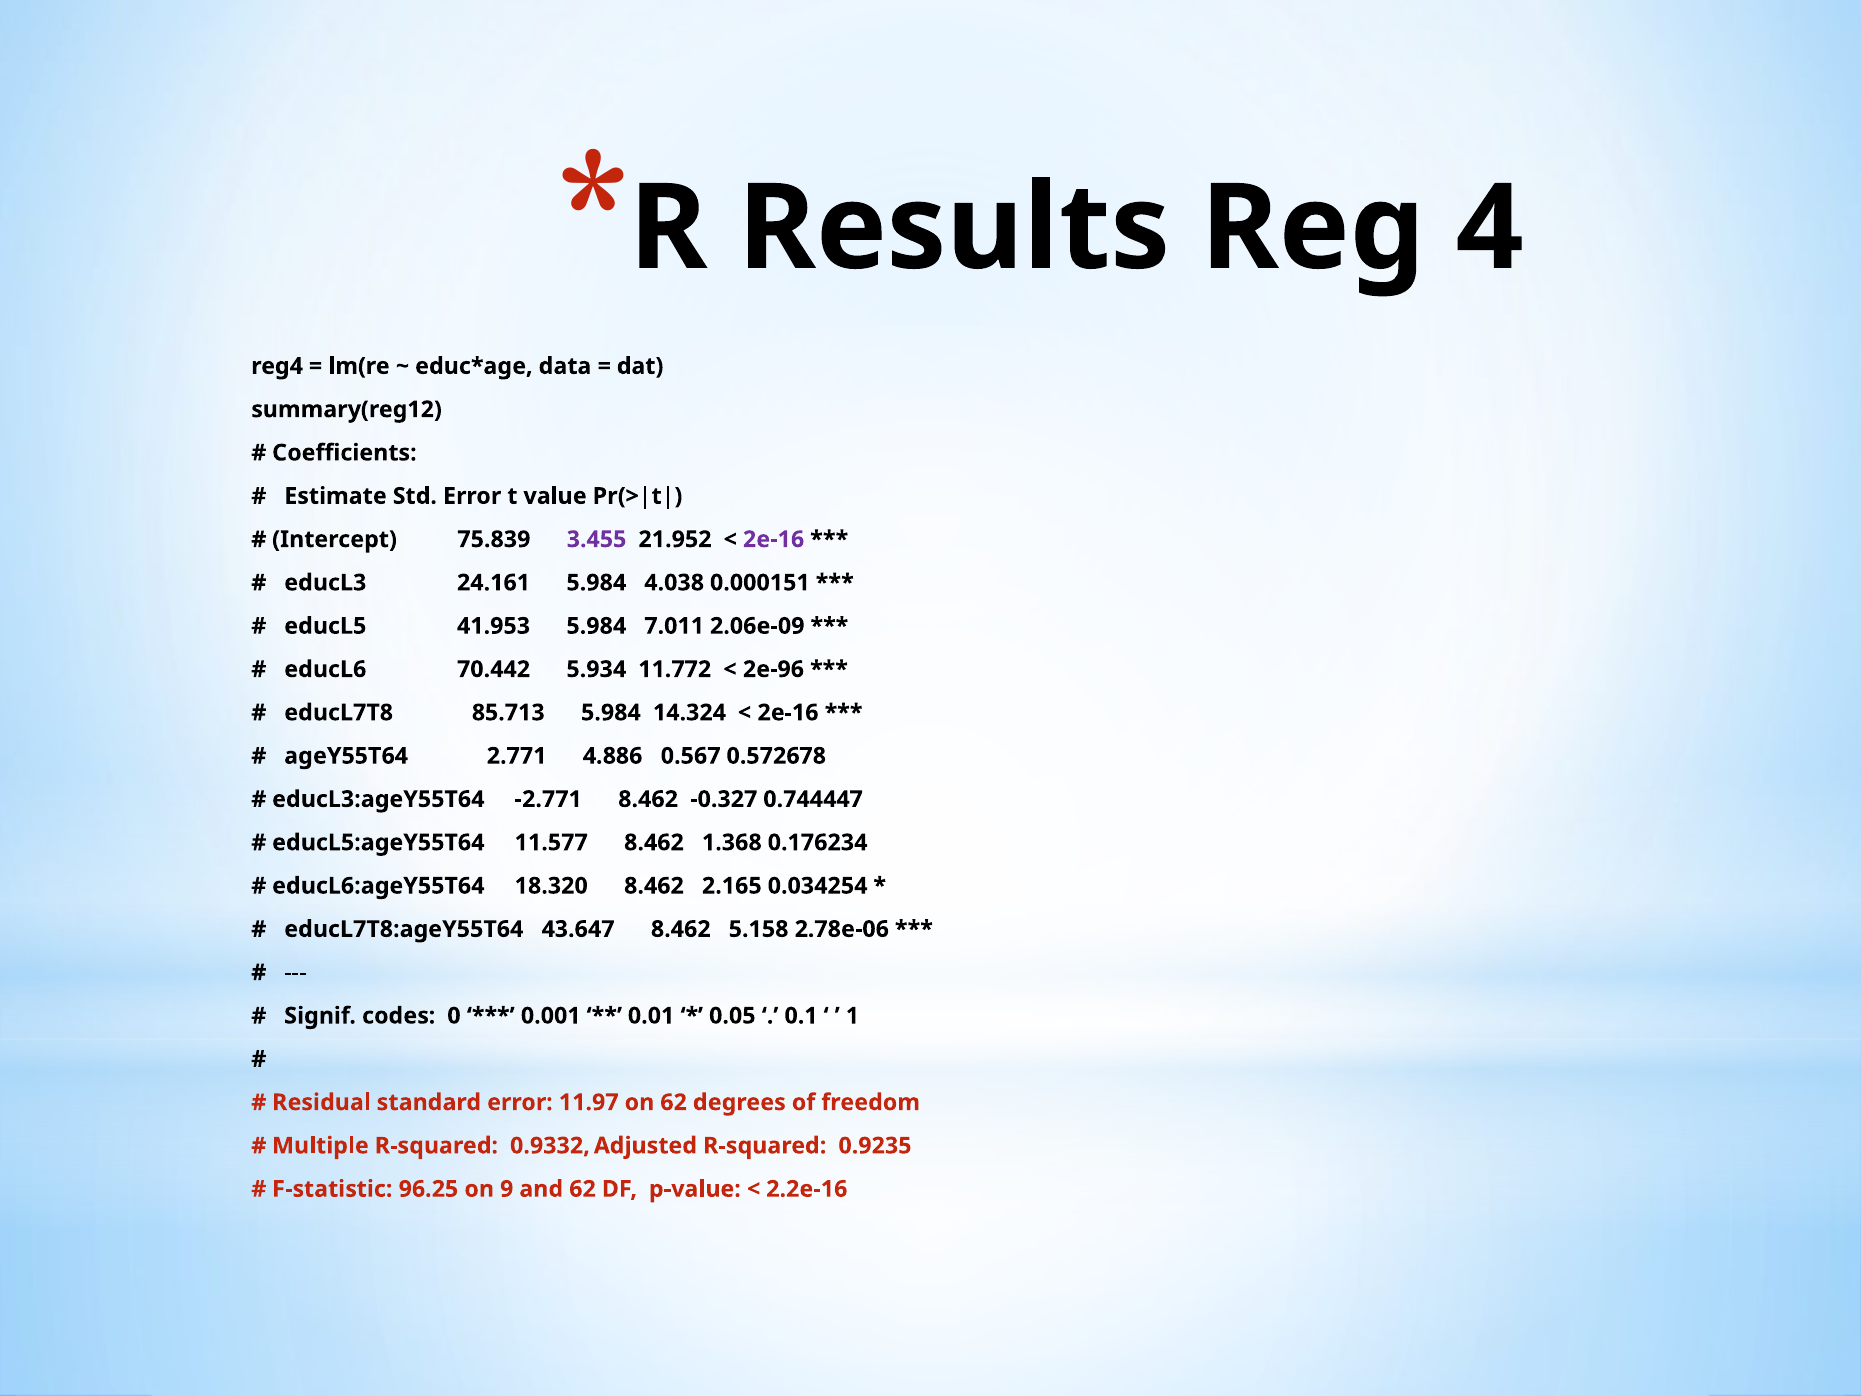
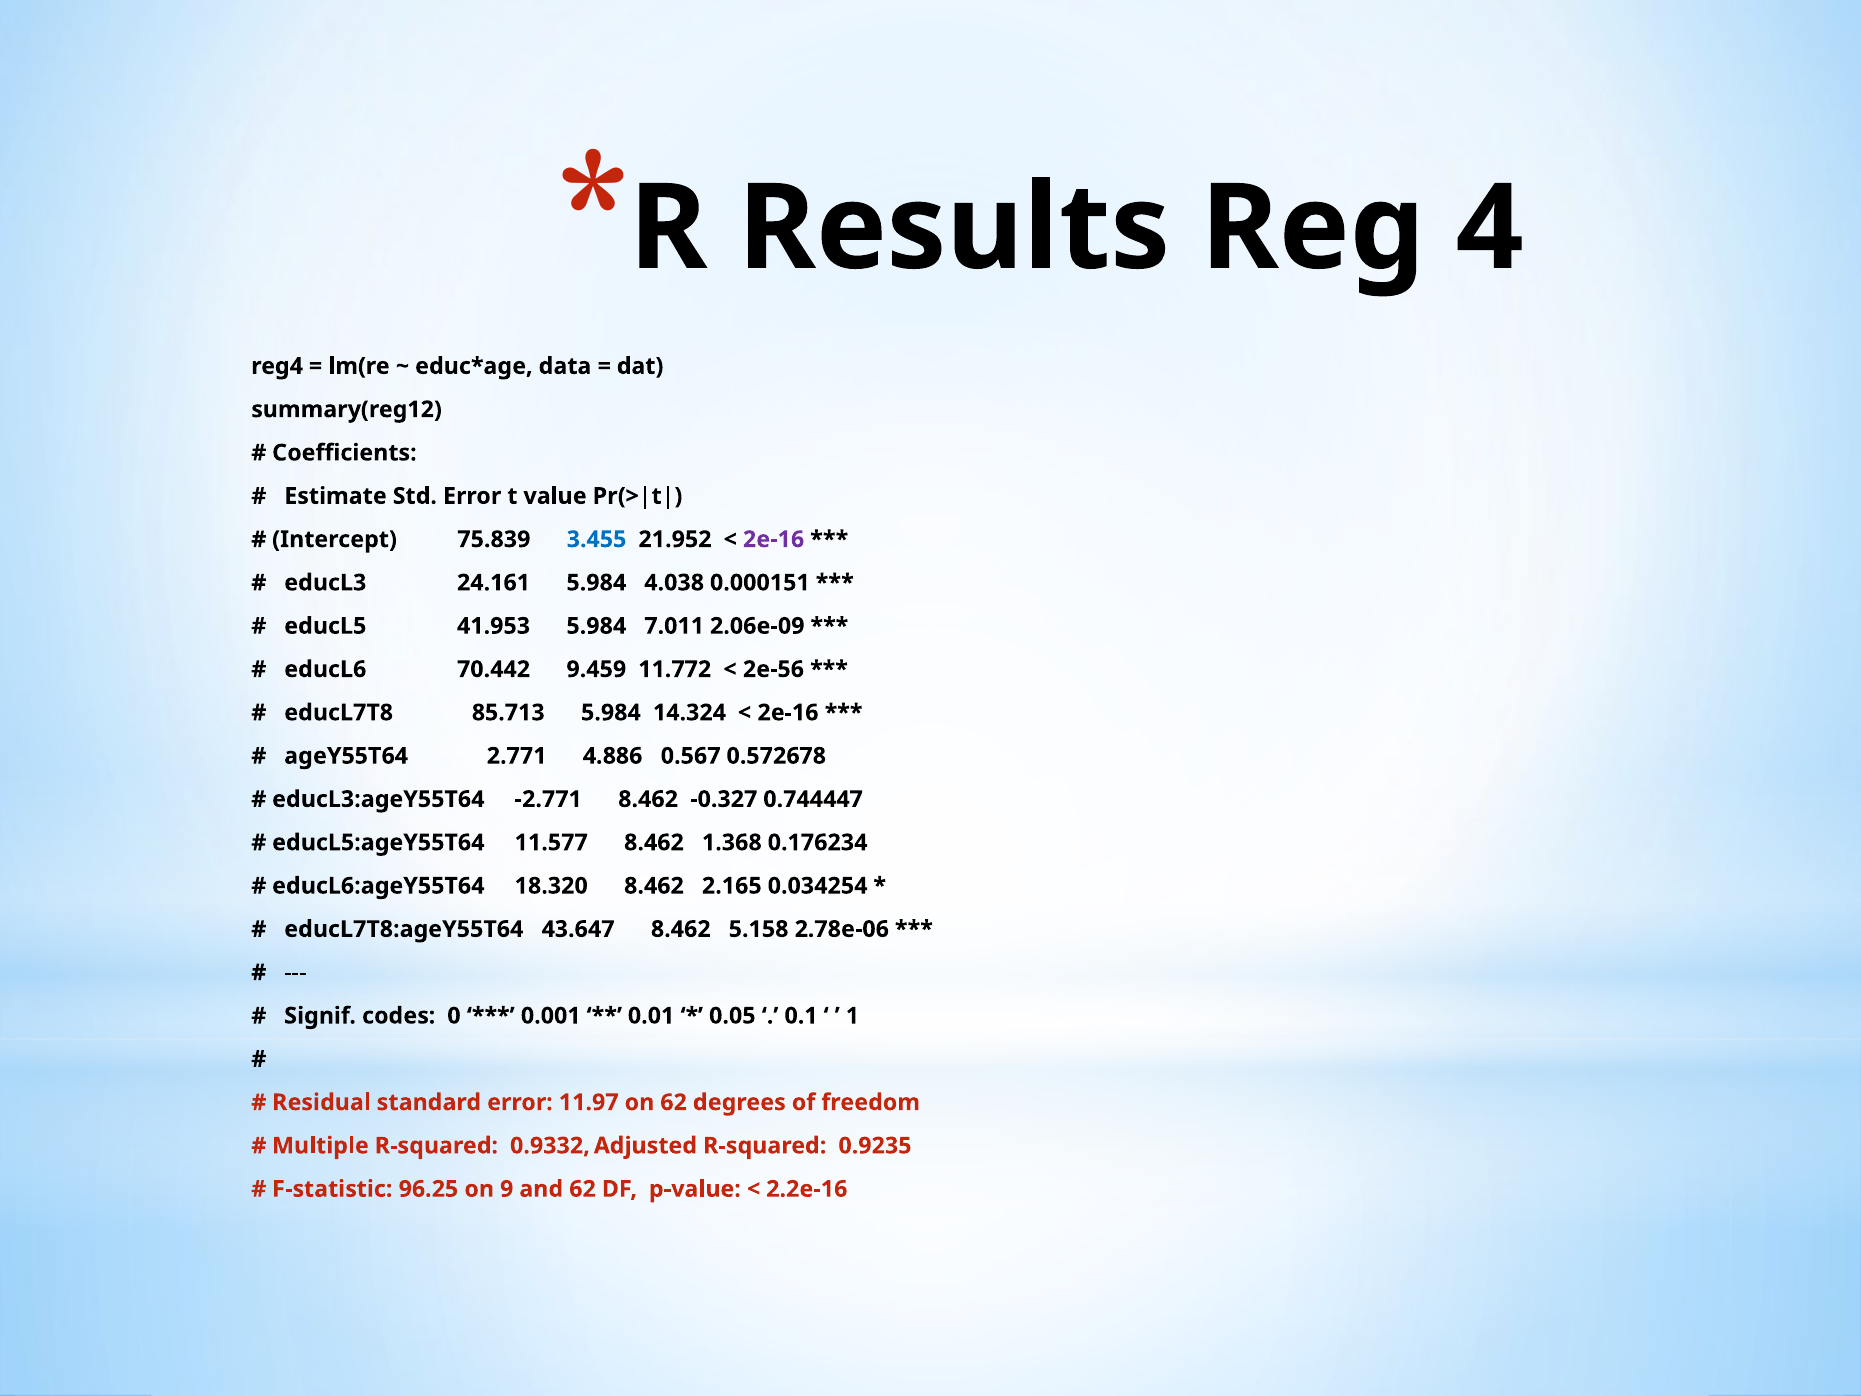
3.455 colour: purple -> blue (597, 539)
5.934: 5.934 -> 9.459 (596, 669)
2e-96: 2e-96 -> 2e-56 (773, 669)
